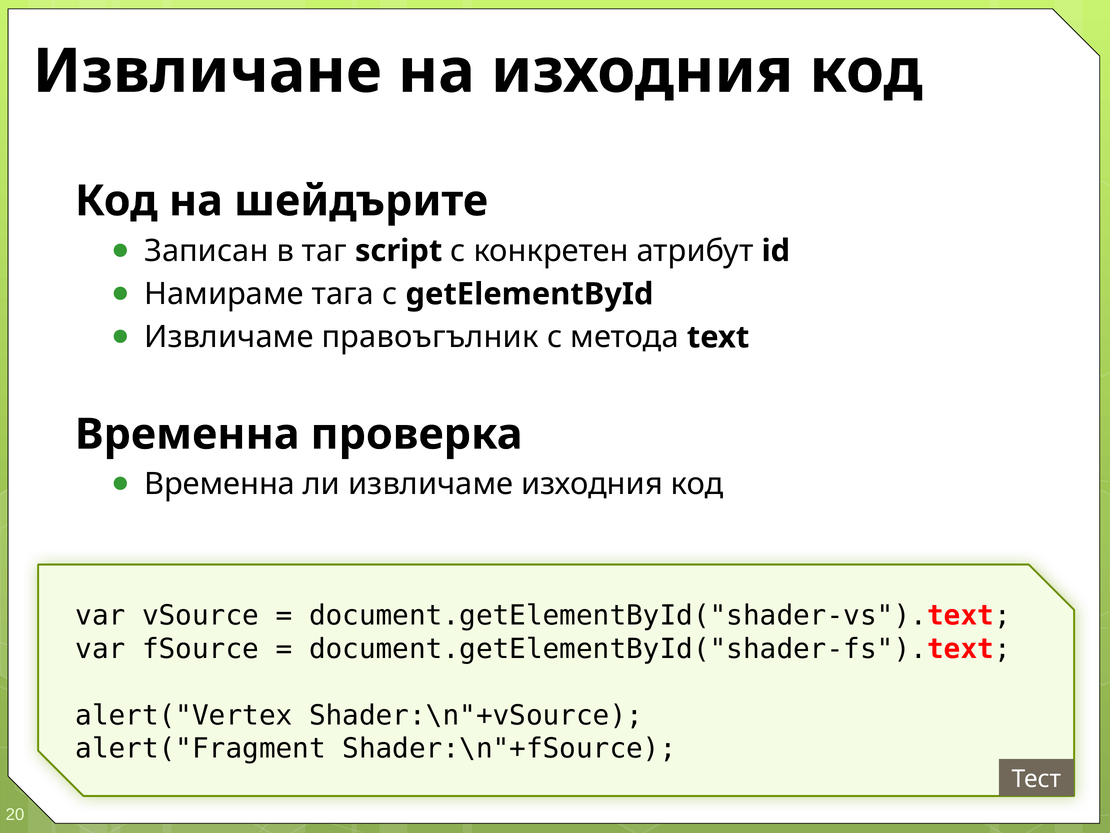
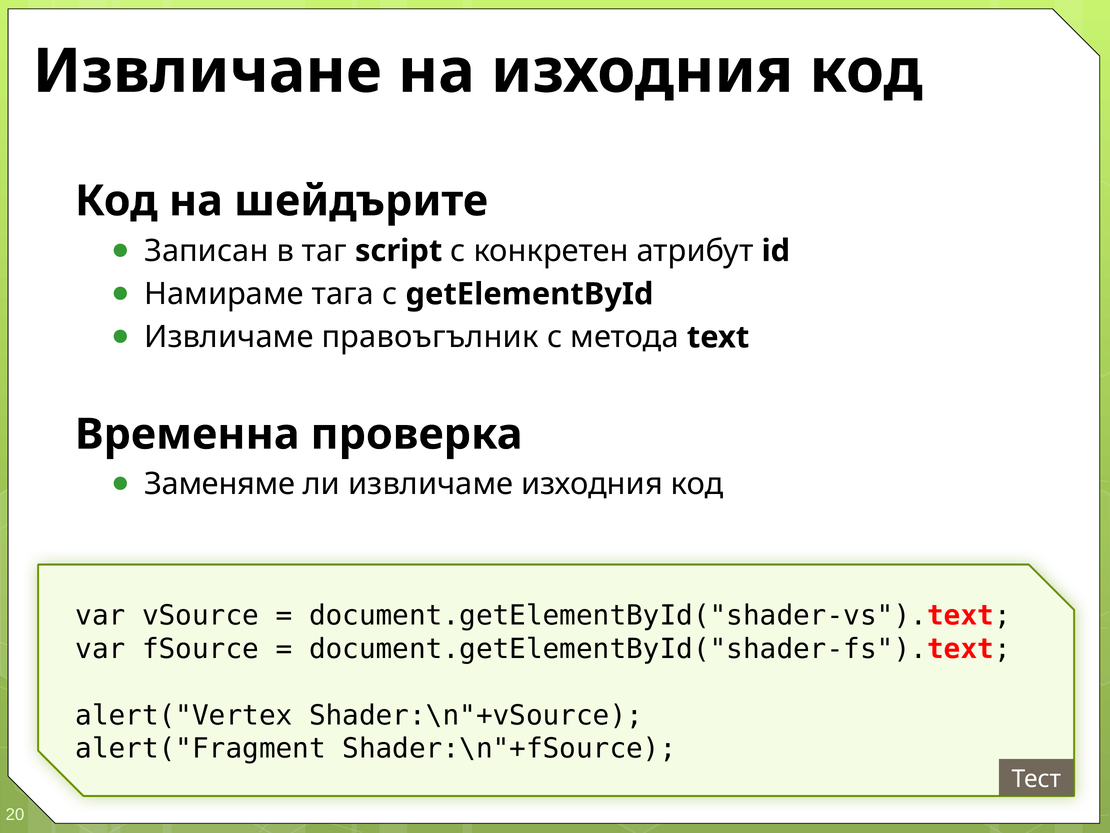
Временна: Временна -> Заменяме (220, 484)
